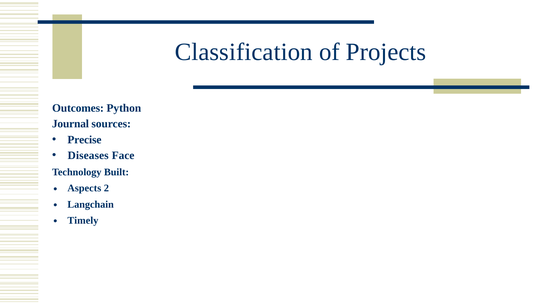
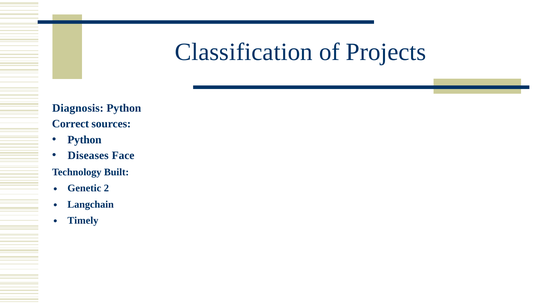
Outcomes: Outcomes -> Diagnosis (78, 108)
Journal: Journal -> Correct (70, 124)
Precise: Precise -> Python (84, 140)
Aspects: Aspects -> Genetic (84, 189)
